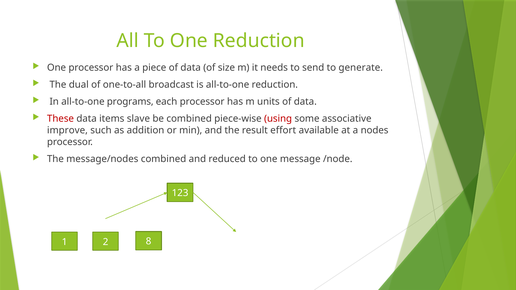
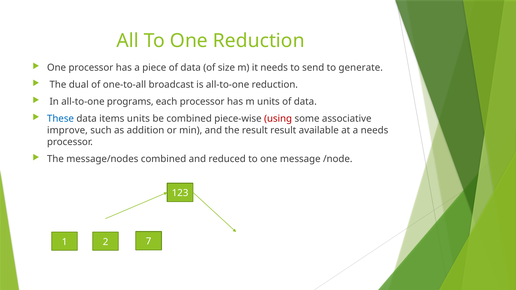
These colour: red -> blue (60, 119)
items slave: slave -> units (138, 119)
result effort: effort -> result (283, 130)
a nodes: nodes -> needs (375, 130)
8: 8 -> 7 (149, 242)
